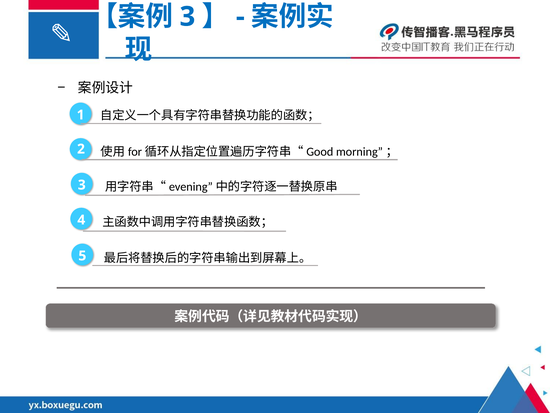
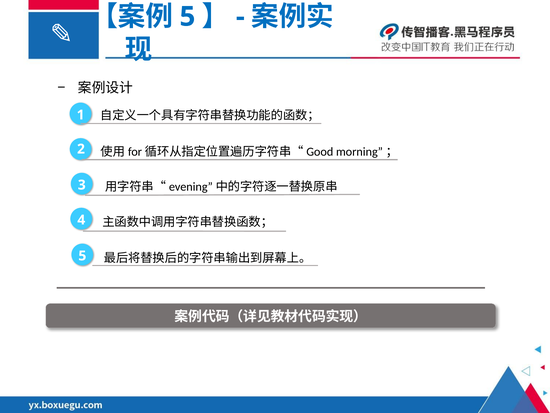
3: 3 -> 5 (187, 17)
